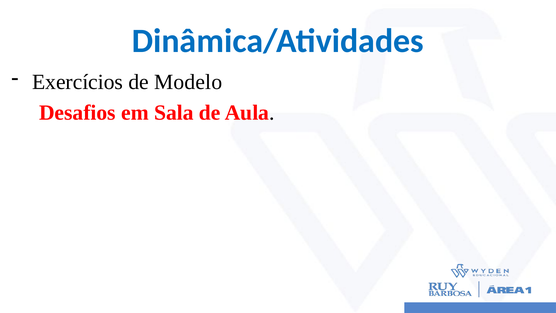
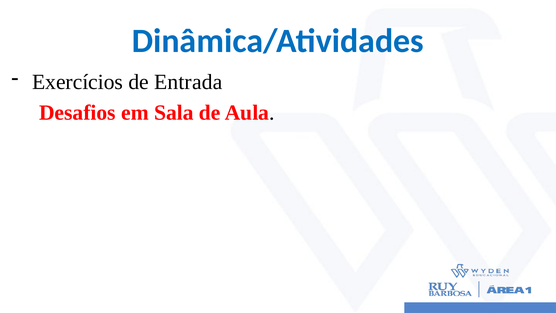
Modelo: Modelo -> Entrada (188, 82)
